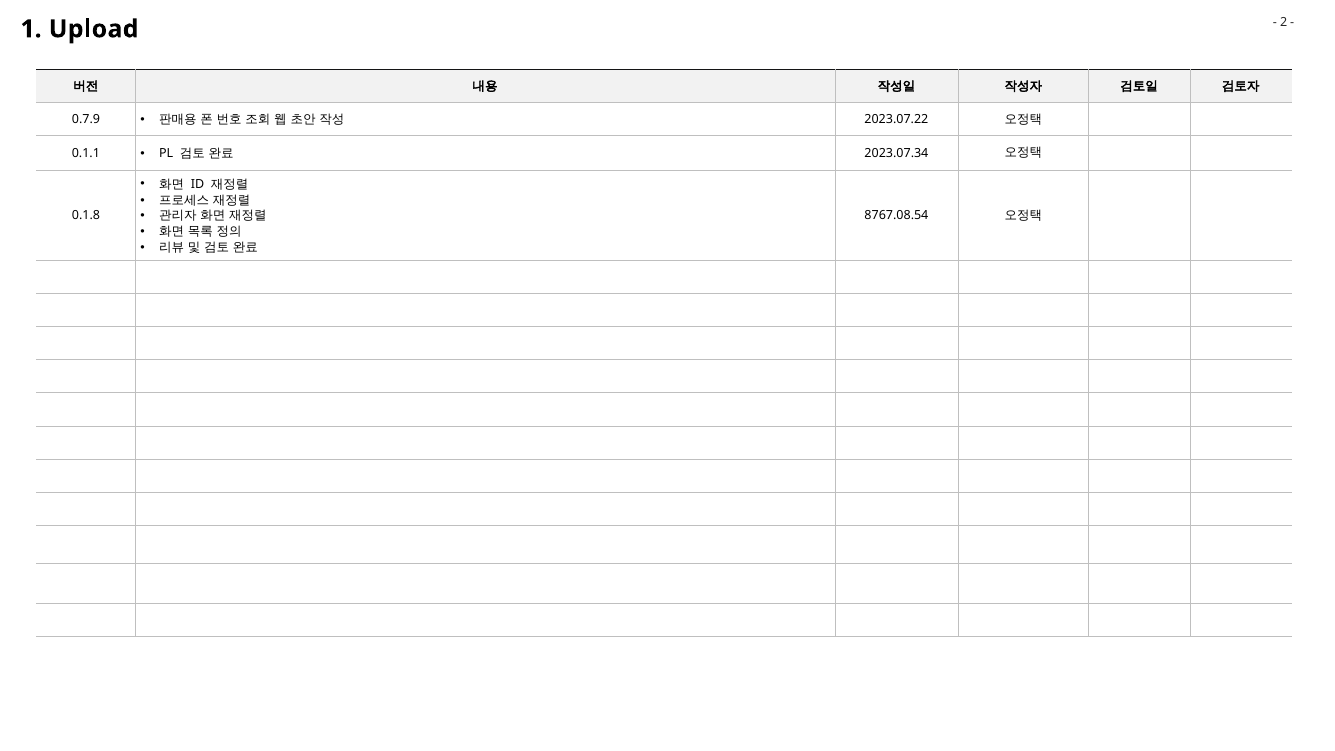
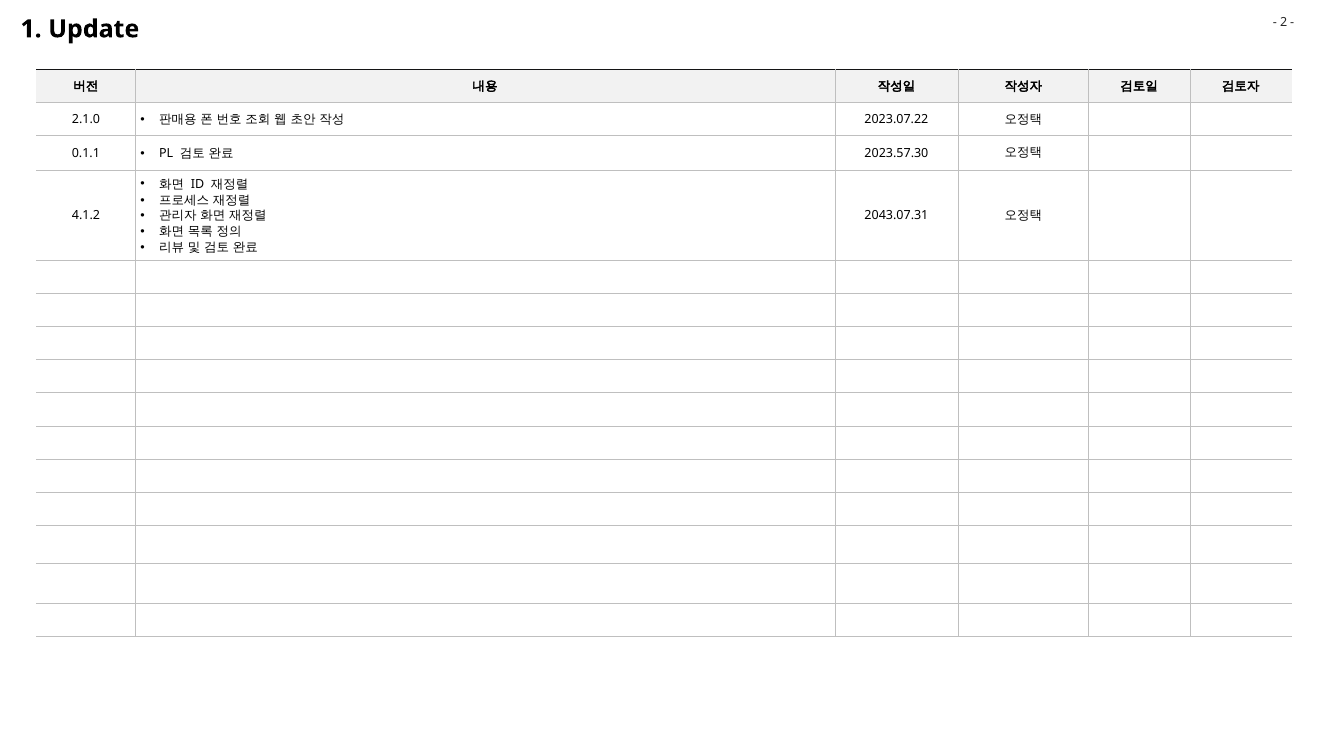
Upload: Upload -> Update (94, 29)
0.7.9: 0.7.9 -> 2.1.0 (86, 120)
2023.07.34: 2023.07.34 -> 2023.57.30 (896, 153)
0.1.8: 0.1.8 -> 4.1.2 (86, 216)
8767.08.54: 8767.08.54 -> 2043.07.31 (896, 216)
